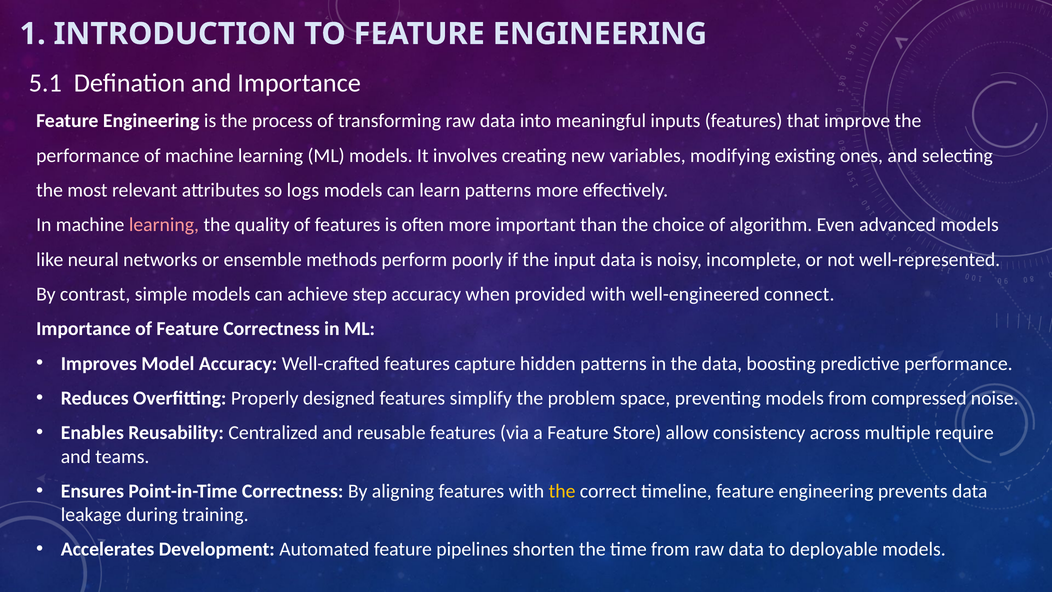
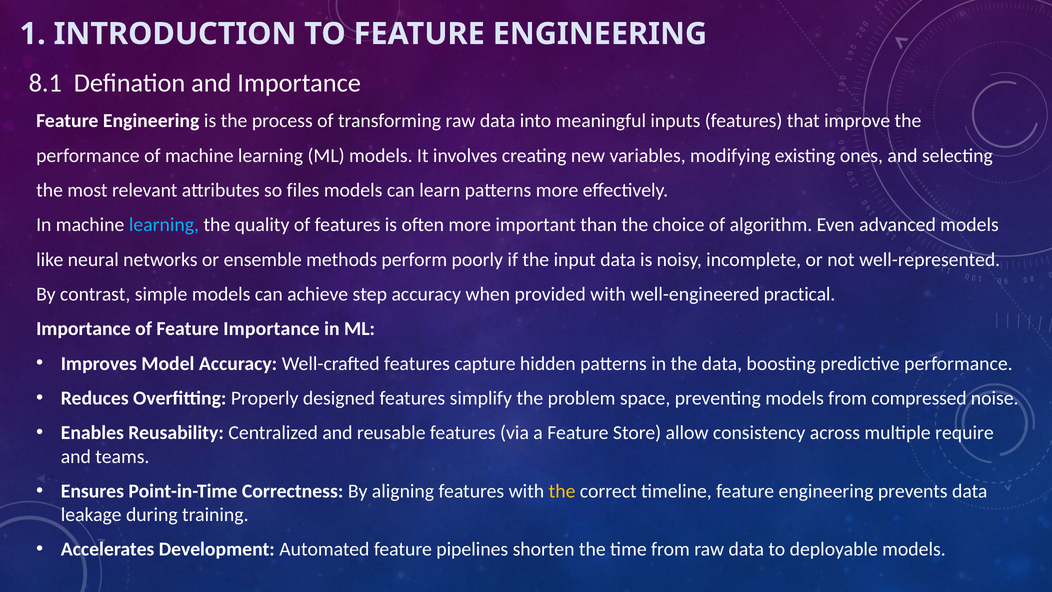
5.1: 5.1 -> 8.1 (45, 83)
logs: logs -> files (303, 190)
learning colour: pink -> light blue (164, 225)
connect: connect -> practical (799, 294)
Feature Correctness: Correctness -> Importance (271, 329)
